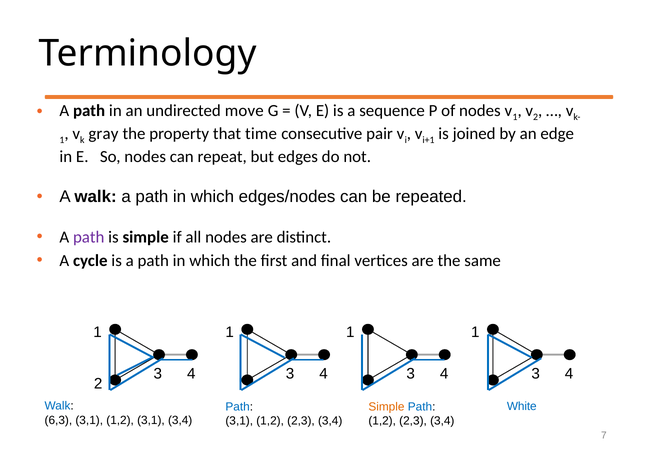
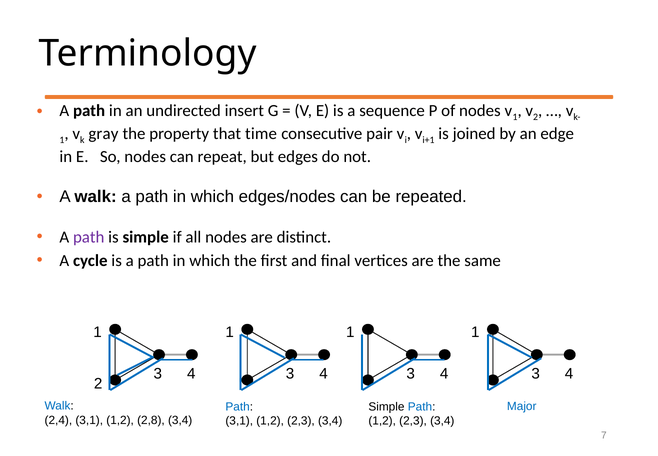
move: move -> insert (244, 110)
White: White -> Major (522, 406)
Simple colour: orange -> black (386, 406)
6,3: 6,3 -> 2,4 (58, 420)
1,2 3,1: 3,1 -> 2,8 (151, 420)
